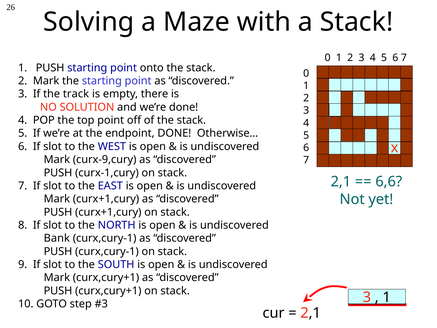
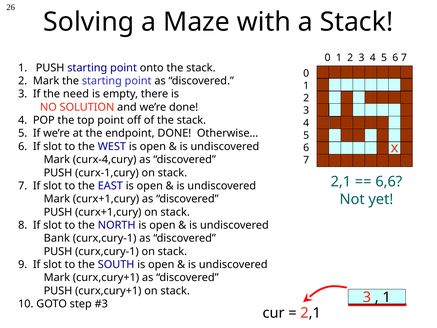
track: track -> need (76, 94)
curx-9,cury: curx-9,cury -> curx-4,cury (105, 159)
